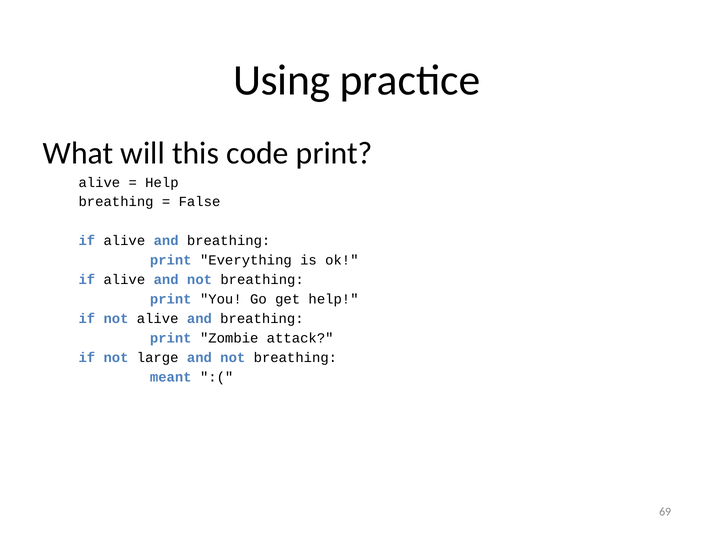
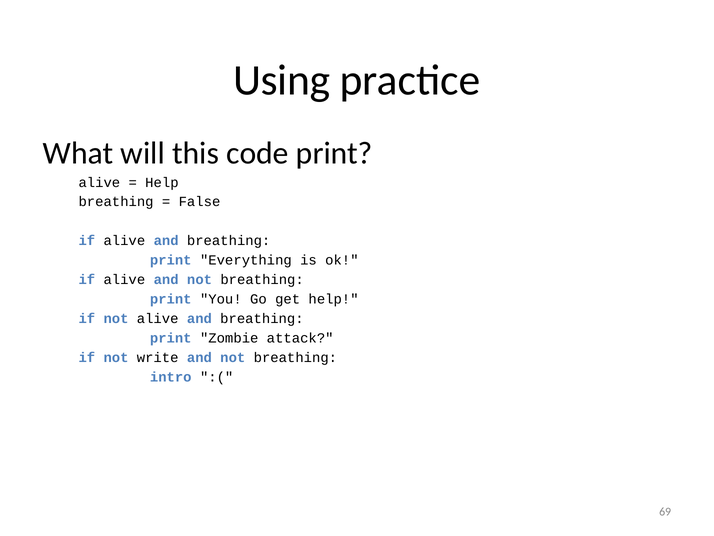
large: large -> write (158, 357)
meant: meant -> intro (171, 377)
